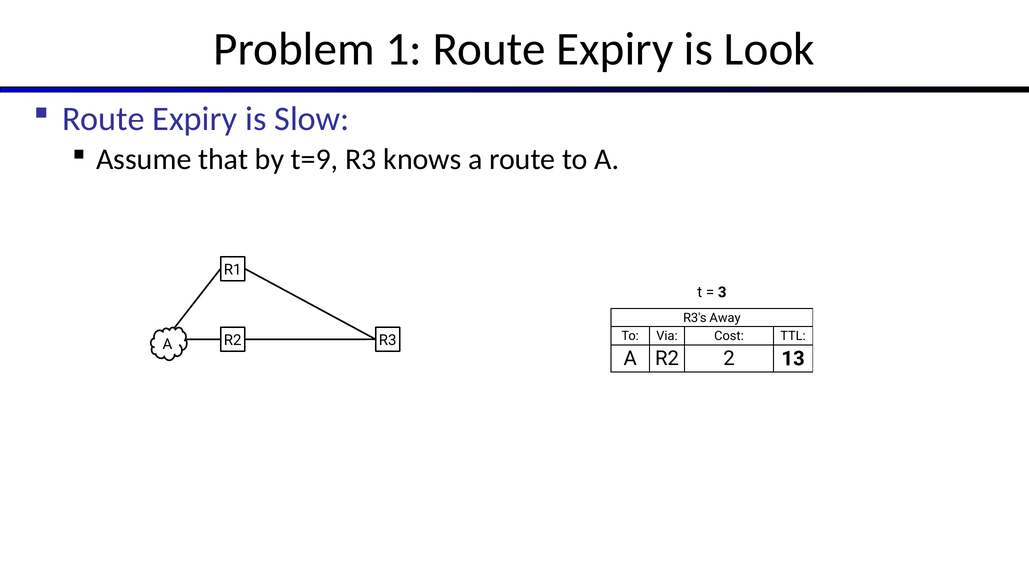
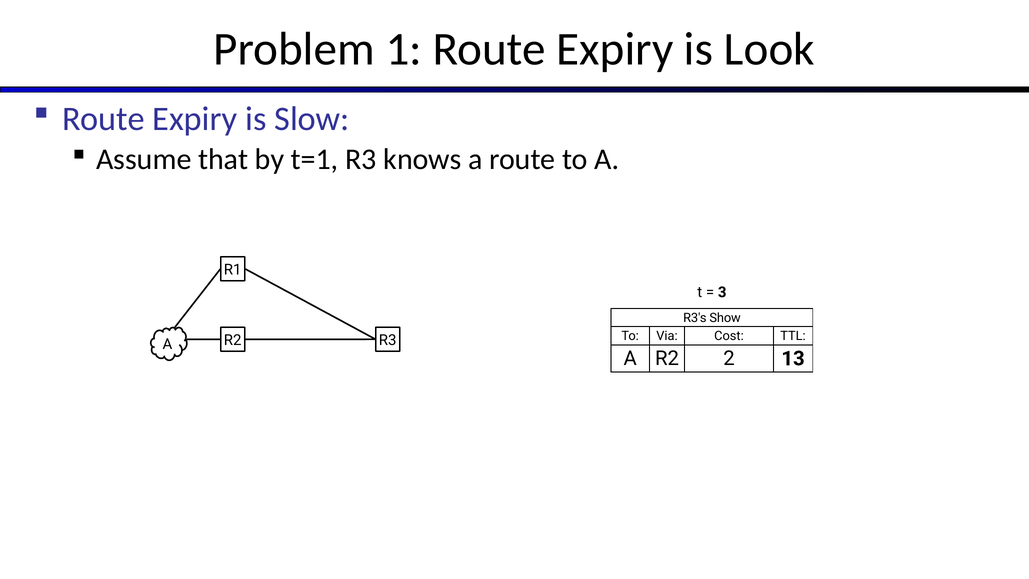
t=9: t=9 -> t=1 (315, 159)
Away: Away -> Show (725, 318)
